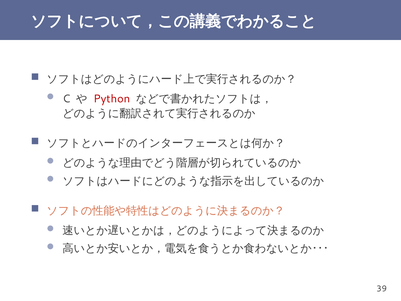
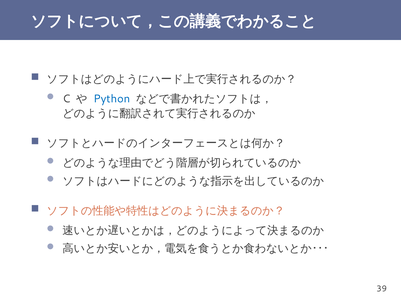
Python colour: red -> blue (112, 99)
